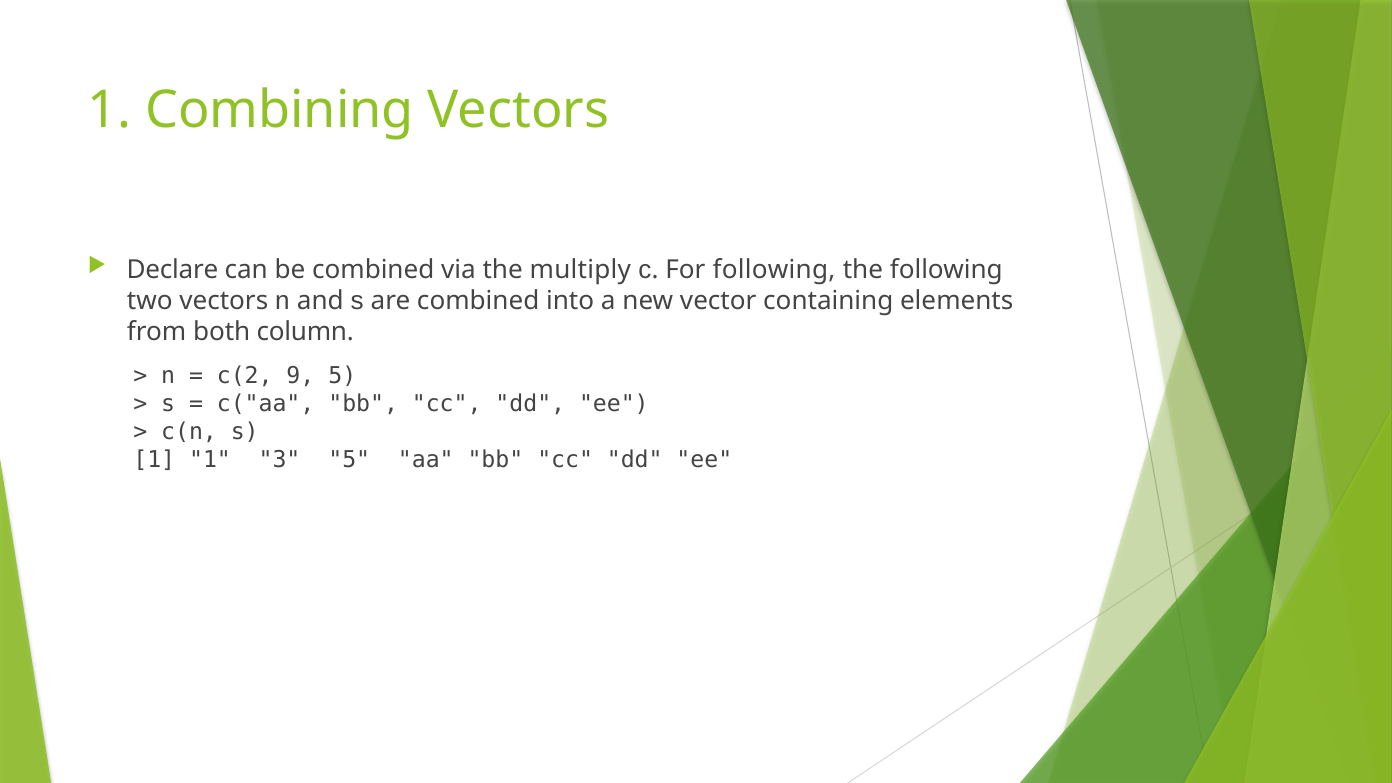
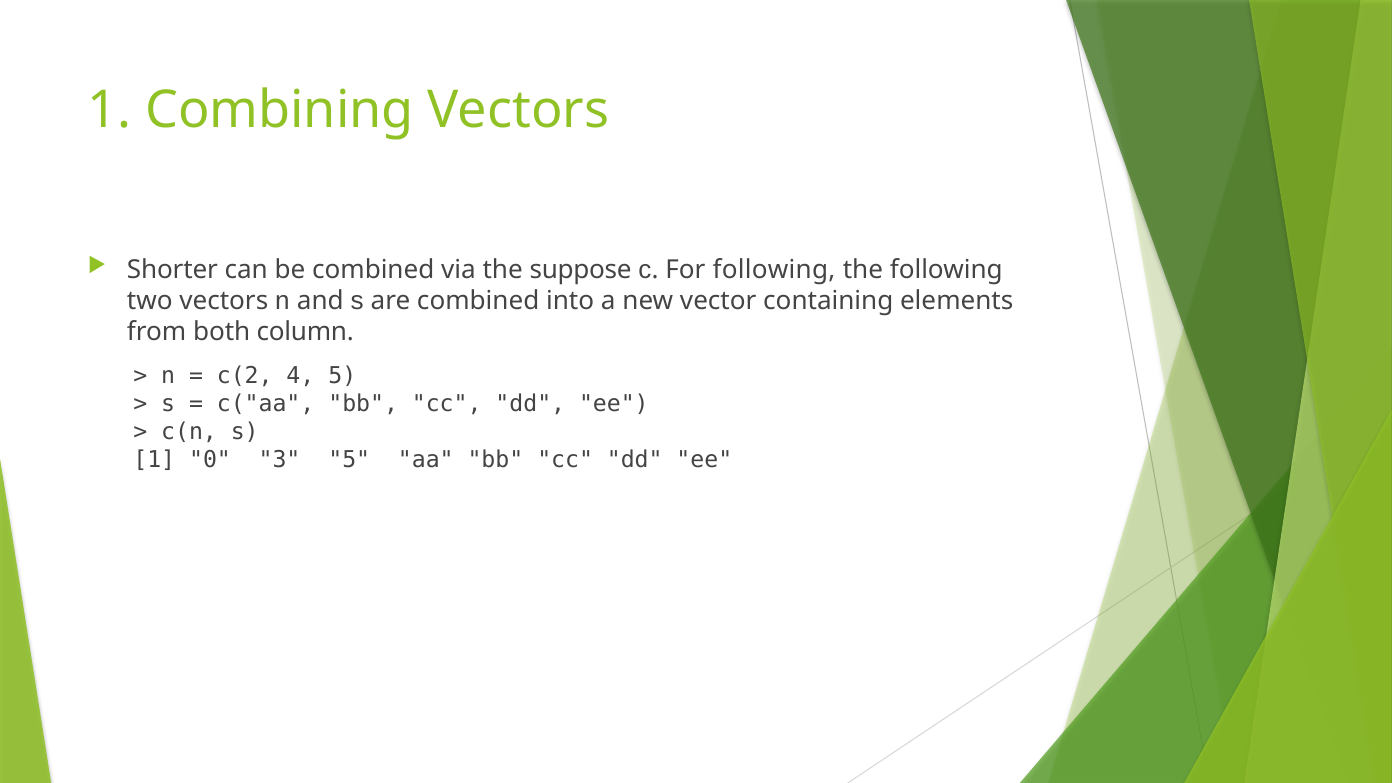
Declare: Declare -> Shorter (172, 269)
multiply: multiply -> suppose (581, 269)
9: 9 -> 4 (300, 376)
1 1: 1 -> 0 (210, 459)
